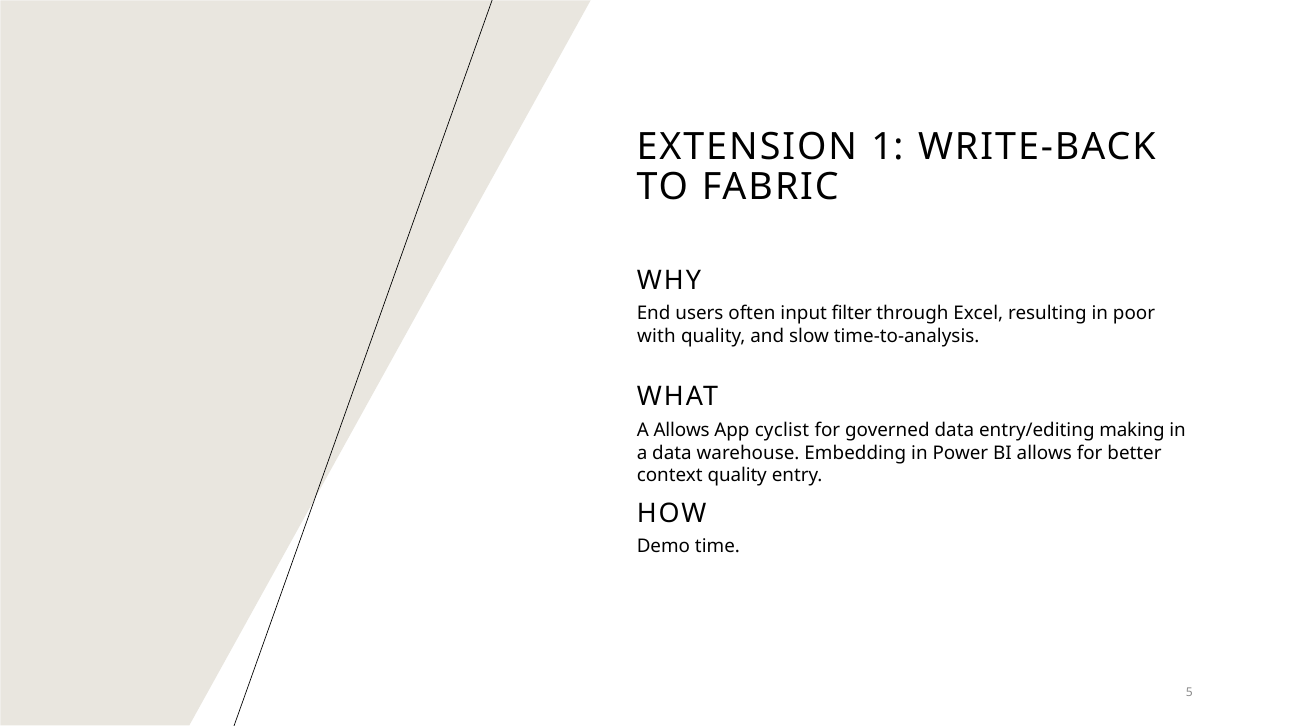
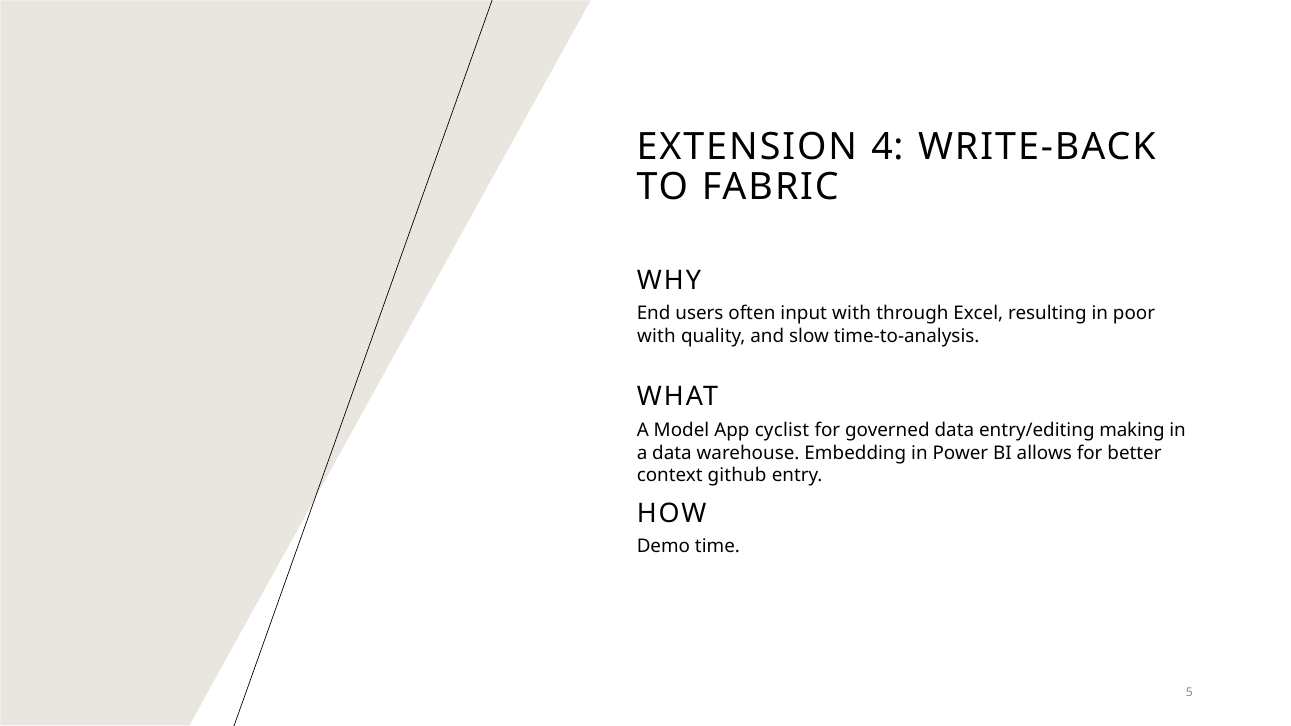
1: 1 -> 4 (887, 147)
input filter: filter -> with (852, 314)
A Allows: Allows -> Model (682, 430)
context quality: quality -> github (737, 476)
